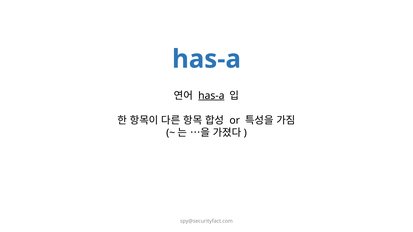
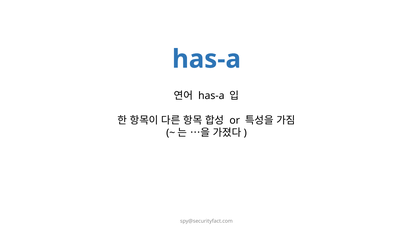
has-a underline: present -> none (211, 96)
